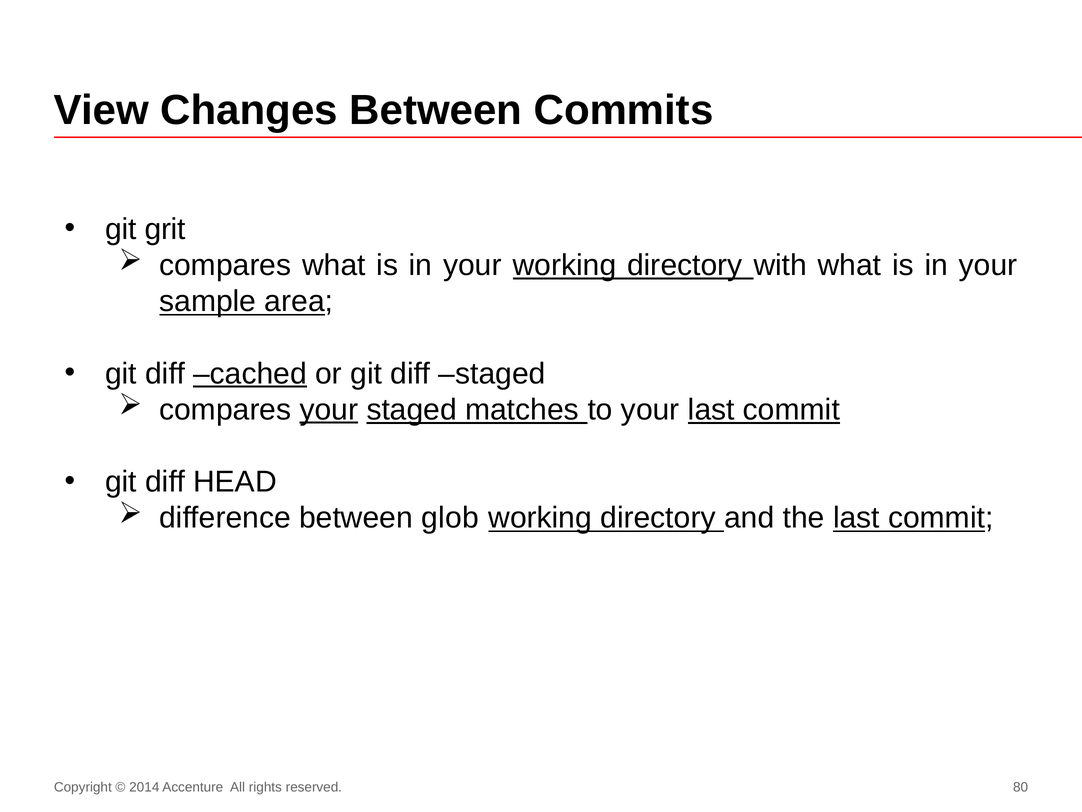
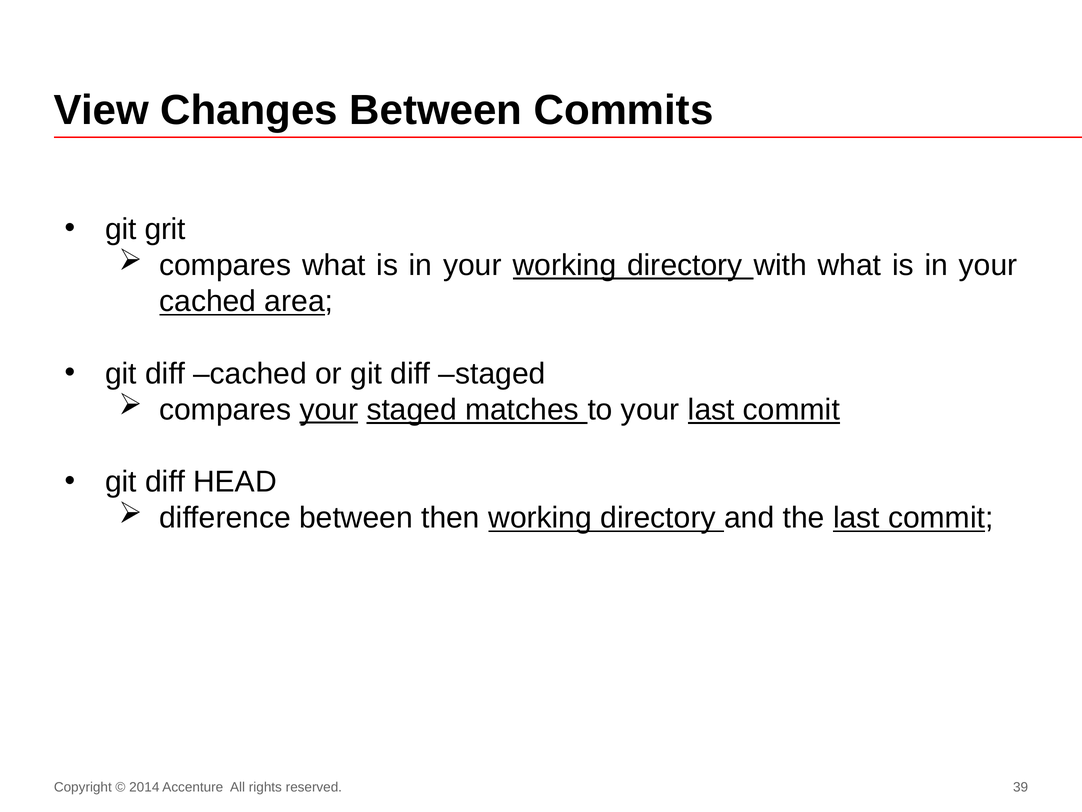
sample: sample -> cached (208, 301)
cached underline: present -> none (250, 373)
glob: glob -> then (450, 518)
80: 80 -> 39 (1021, 787)
